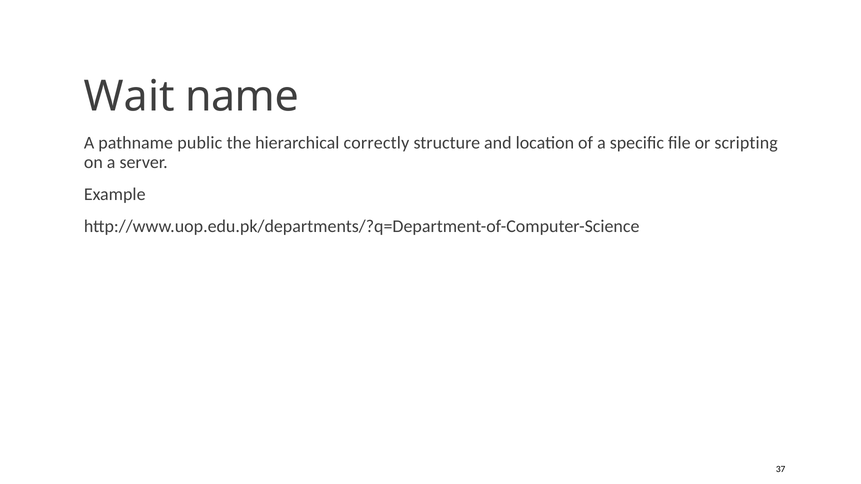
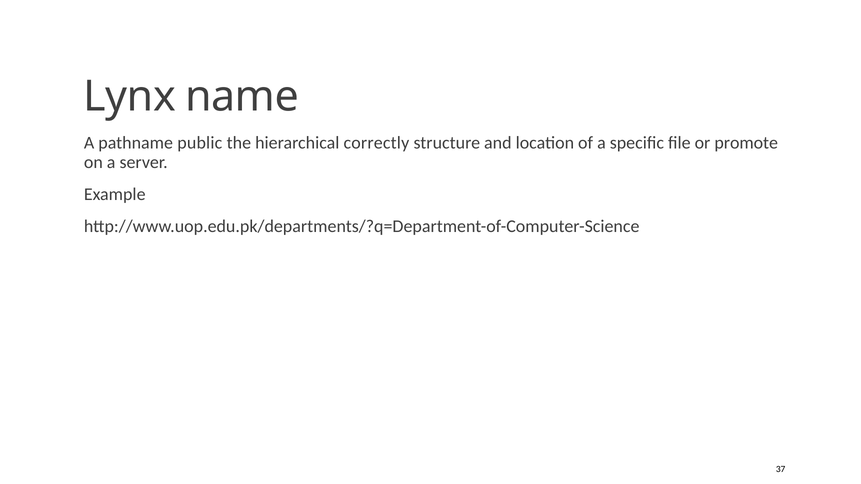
Wait: Wait -> Lynx (130, 96)
scripting: scripting -> promote (746, 143)
